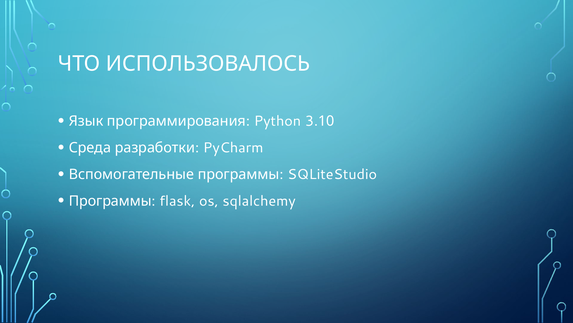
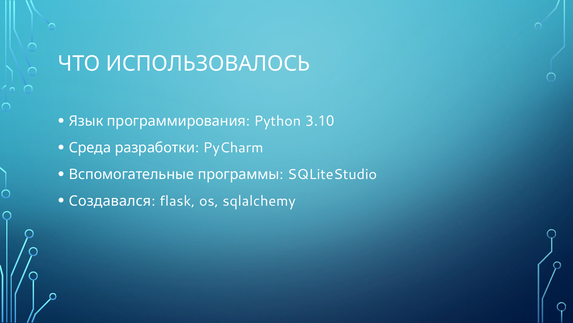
Программы: Программы -> Создавался (110, 201)
